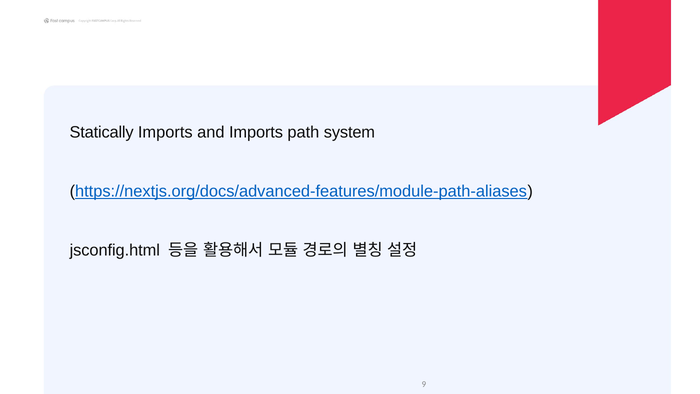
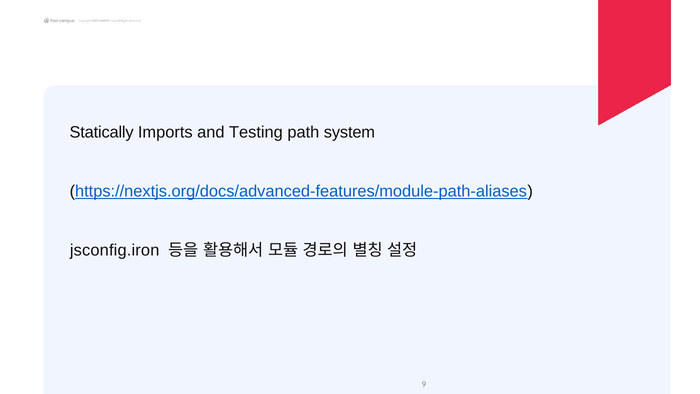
and Imports: Imports -> Testing (256, 132)
jsconfig.html: jsconfig.html -> jsconfig.iron (115, 250)
